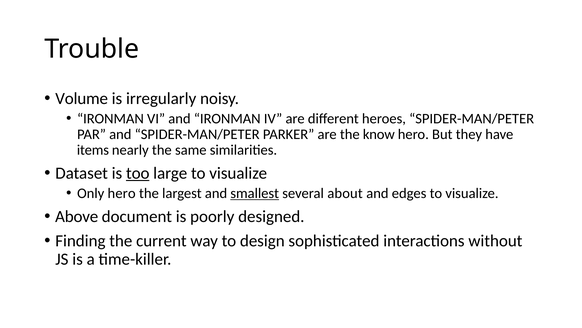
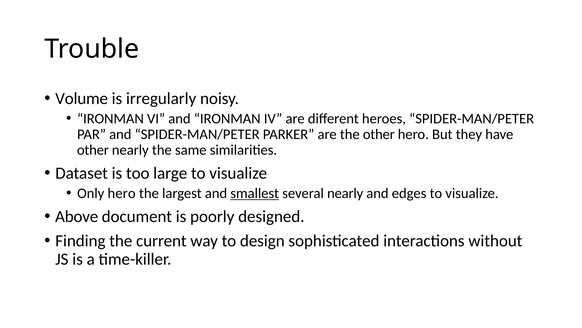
the know: know -> other (379, 134)
items: items -> other (93, 150)
too underline: present -> none (138, 173)
several about: about -> nearly (345, 193)
